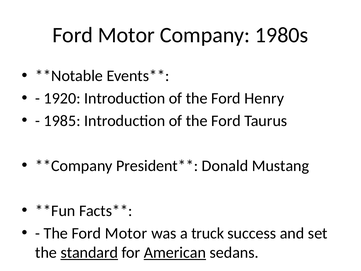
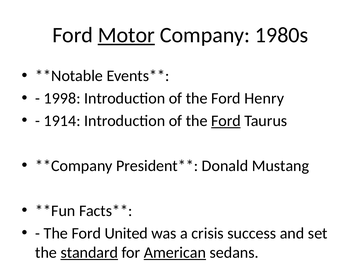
Motor underline: none -> present (126, 35)
1920: 1920 -> 1998 (62, 98)
1985: 1985 -> 1914 (62, 121)
Ford underline: none -> present (226, 121)
The Ford Motor: Motor -> United (126, 233)
truck: truck -> crisis (208, 233)
